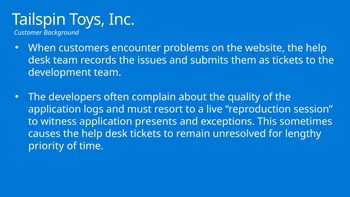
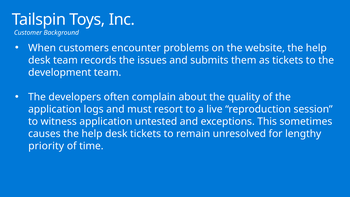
presents: presents -> untested (156, 121)
